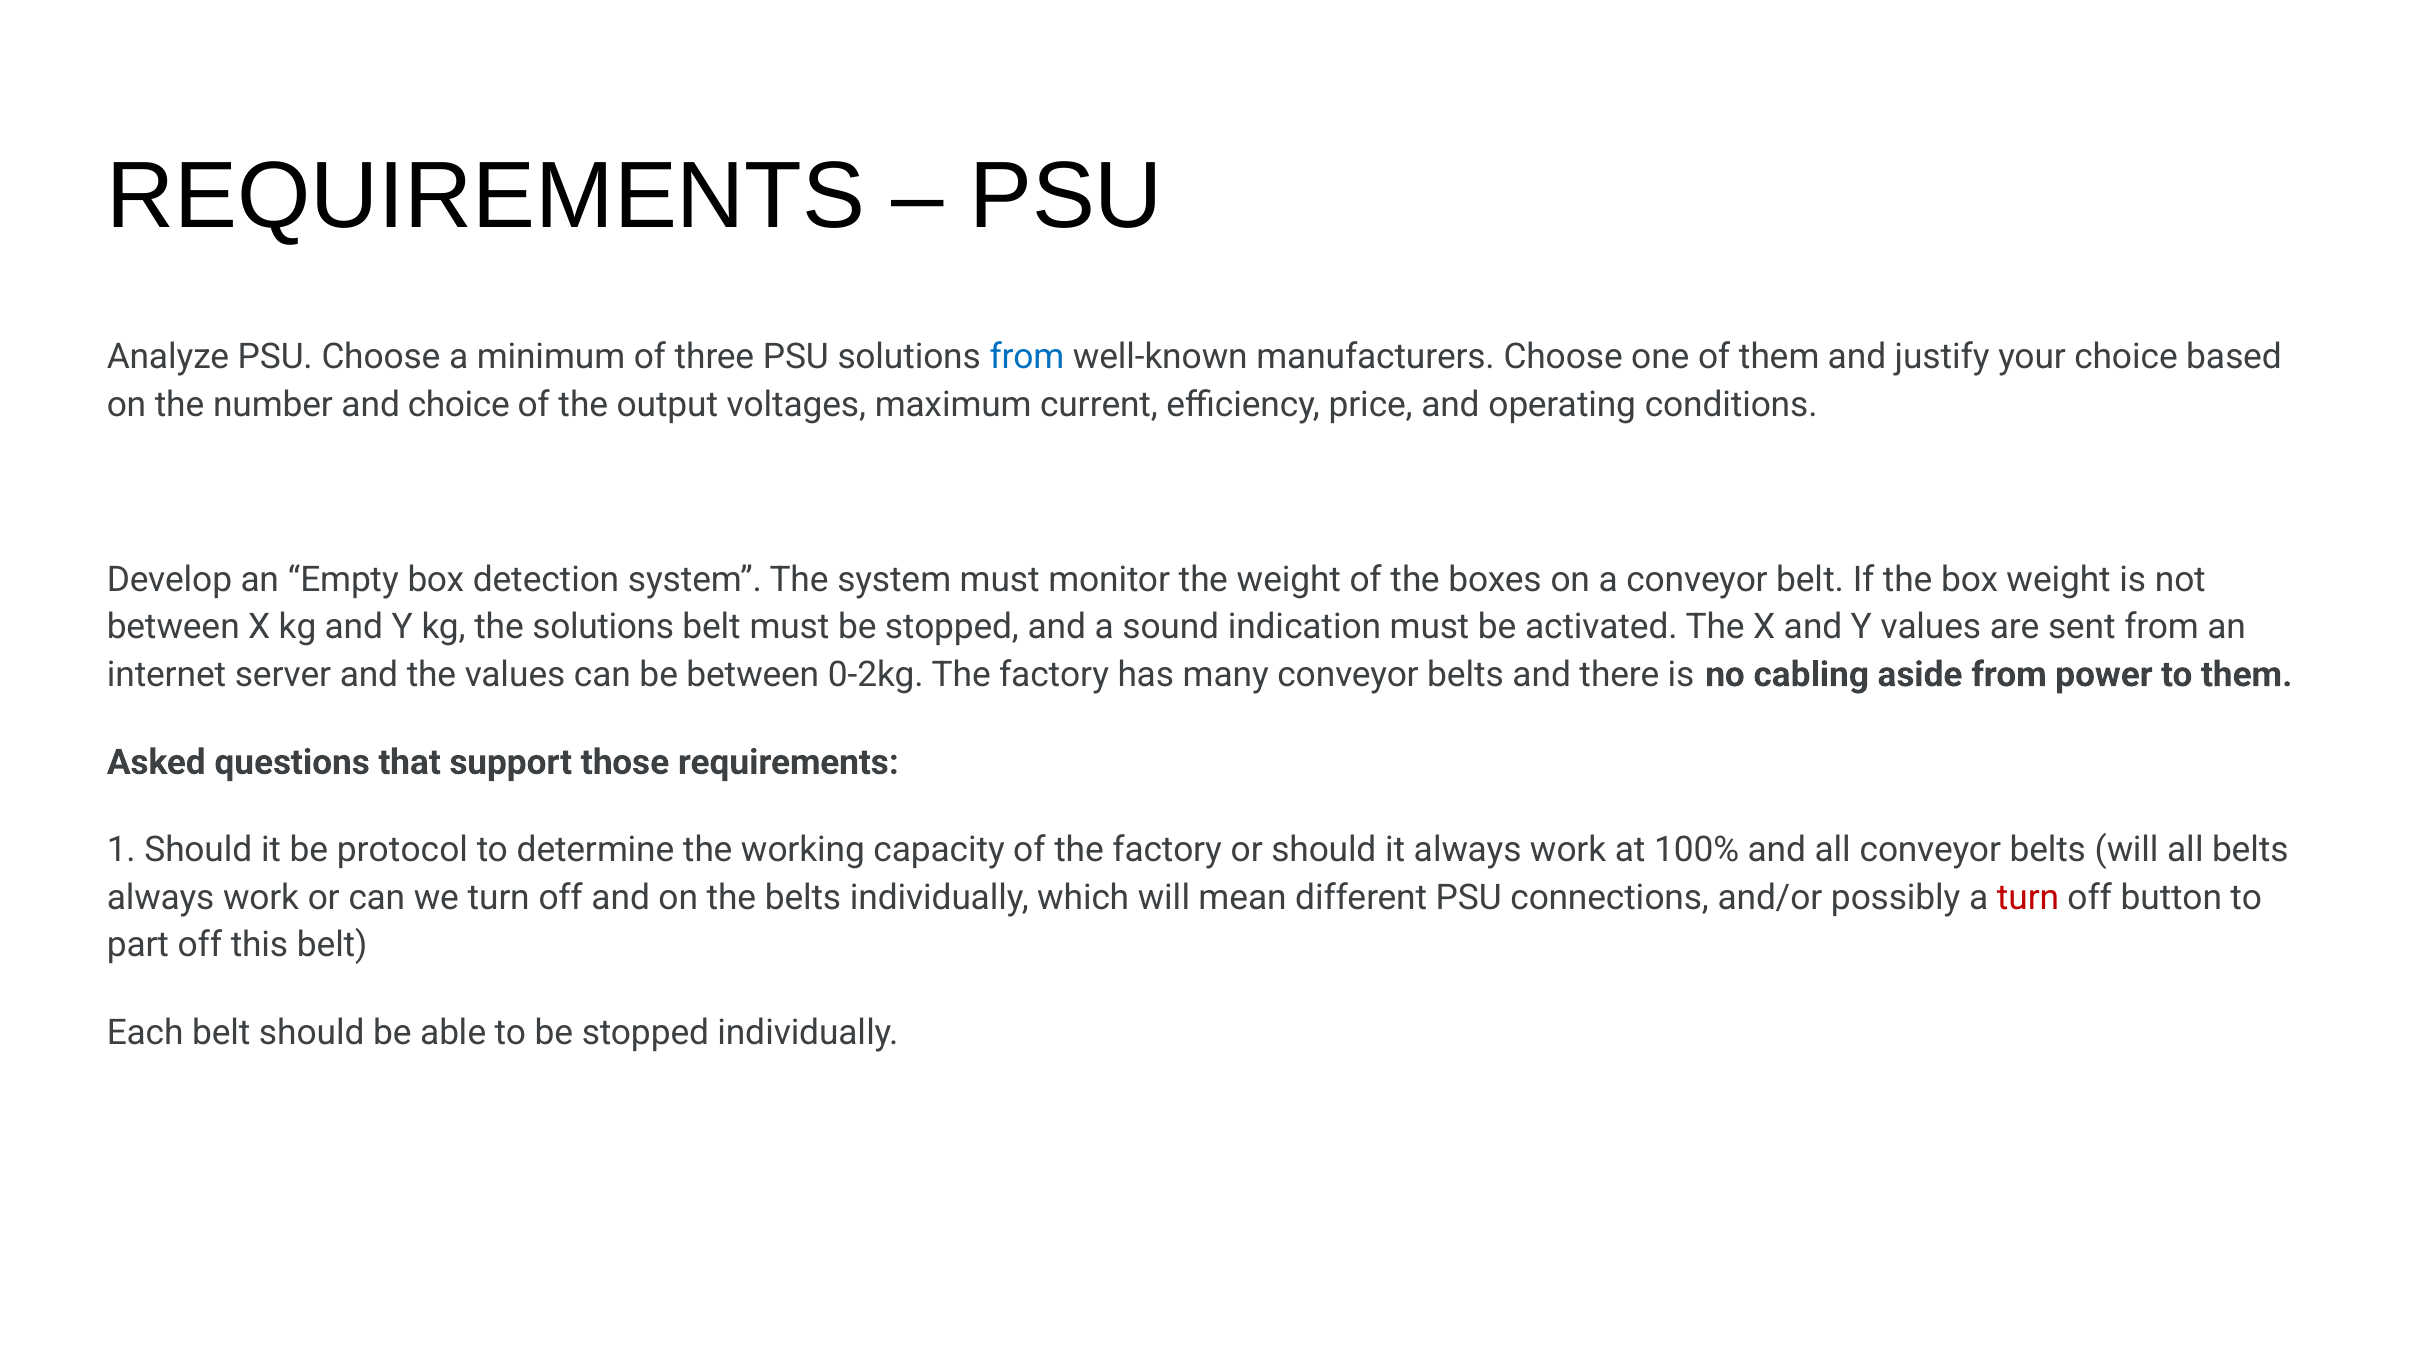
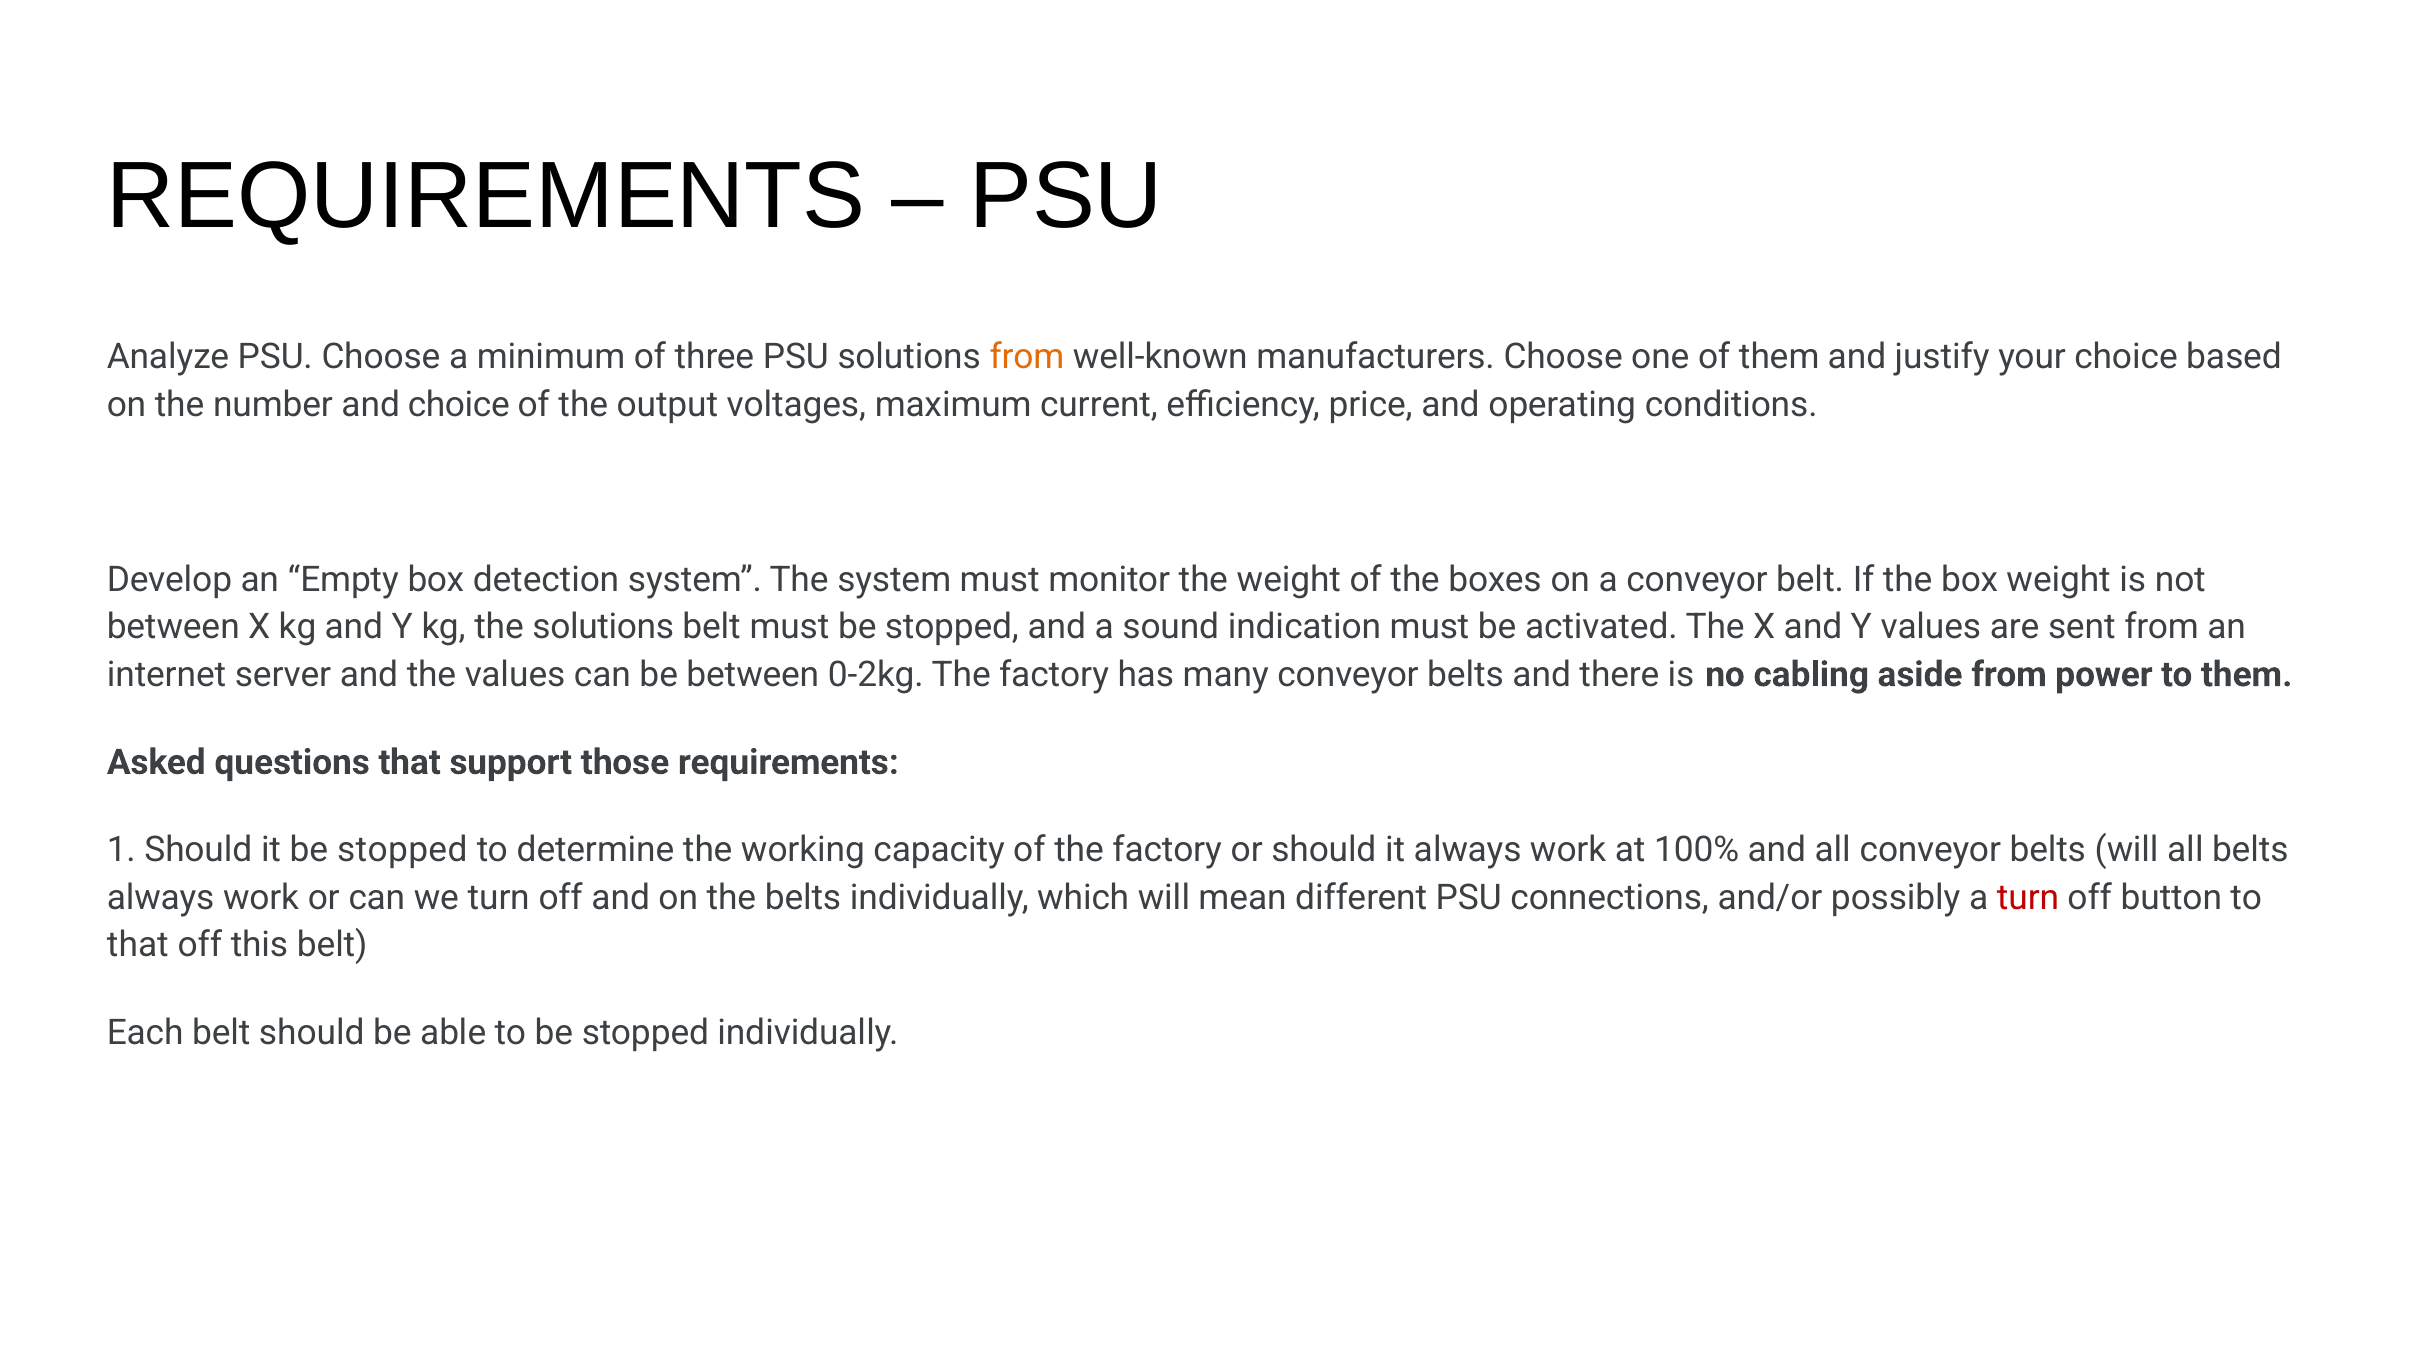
from colour: blue -> orange (1027, 357)
it be protocol: protocol -> stopped (402, 850)
part: part -> that (138, 945)
